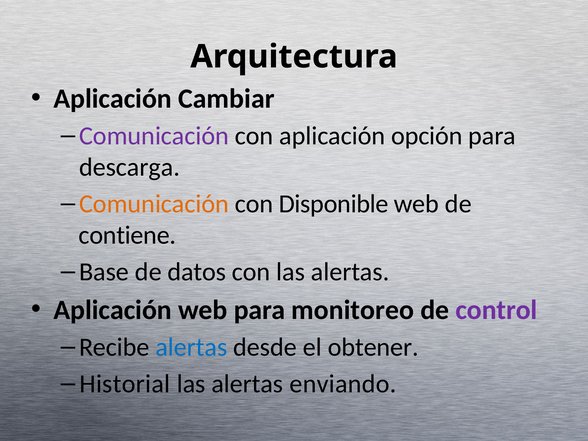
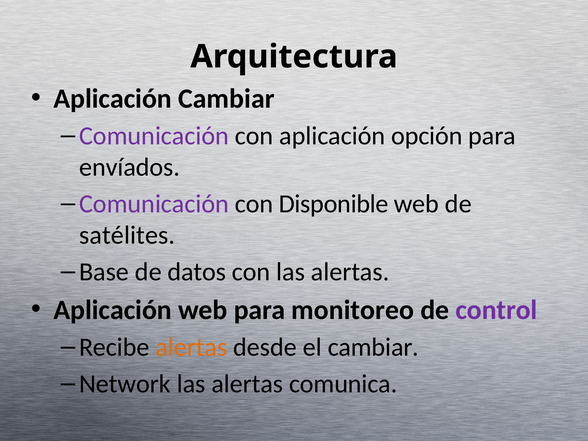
descarga: descarga -> envíados (130, 167)
Comunicación colour: orange -> purple (154, 204)
contiene: contiene -> satélites (127, 235)
alertas colour: blue -> orange (191, 347)
el obtener: obtener -> cambiar (373, 347)
Historial: Historial -> Network (125, 384)
enviando: enviando -> comunica (343, 384)
